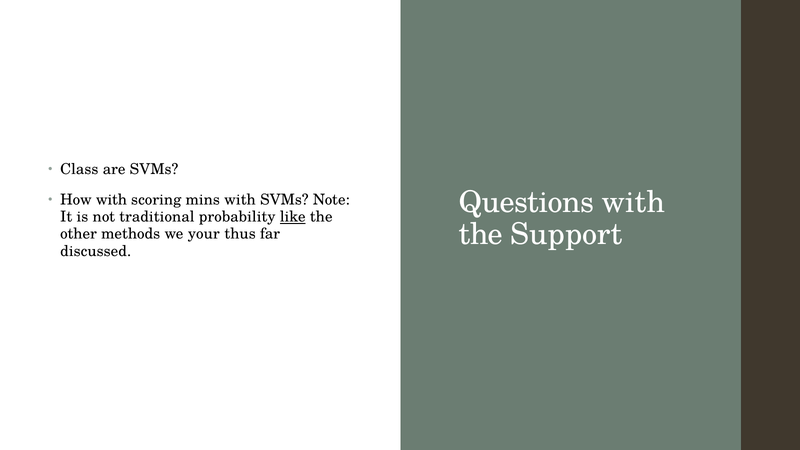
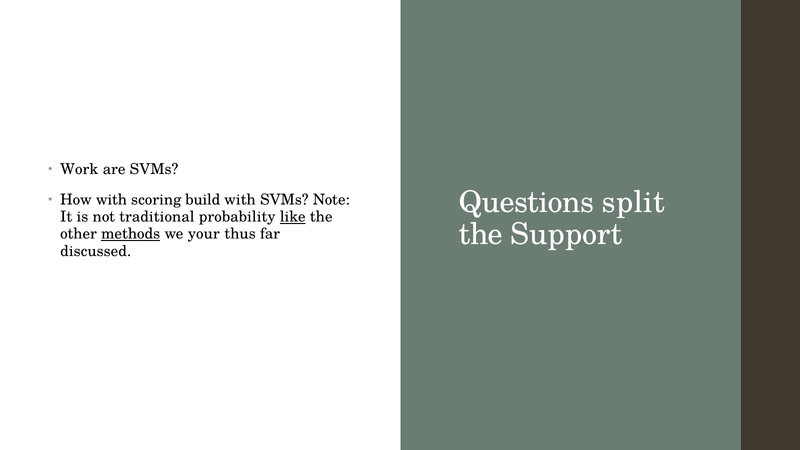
Class: Class -> Work (79, 169)
Questions with: with -> split (633, 202)
mins: mins -> build (203, 200)
methods underline: none -> present (131, 234)
